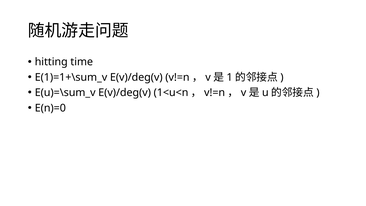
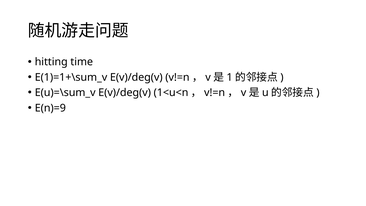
E(n)=0: E(n)=0 -> E(n)=9 (50, 108)
